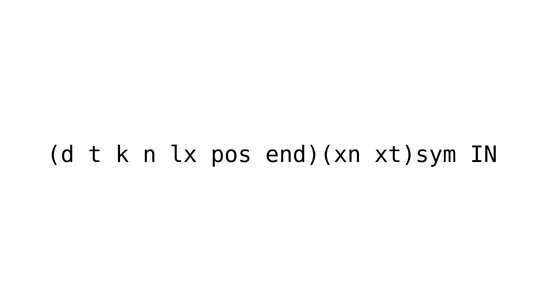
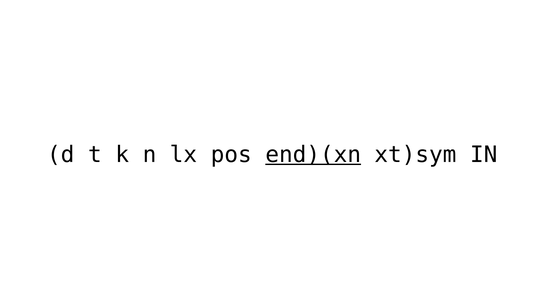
end)(xn underline: none -> present (313, 155)
